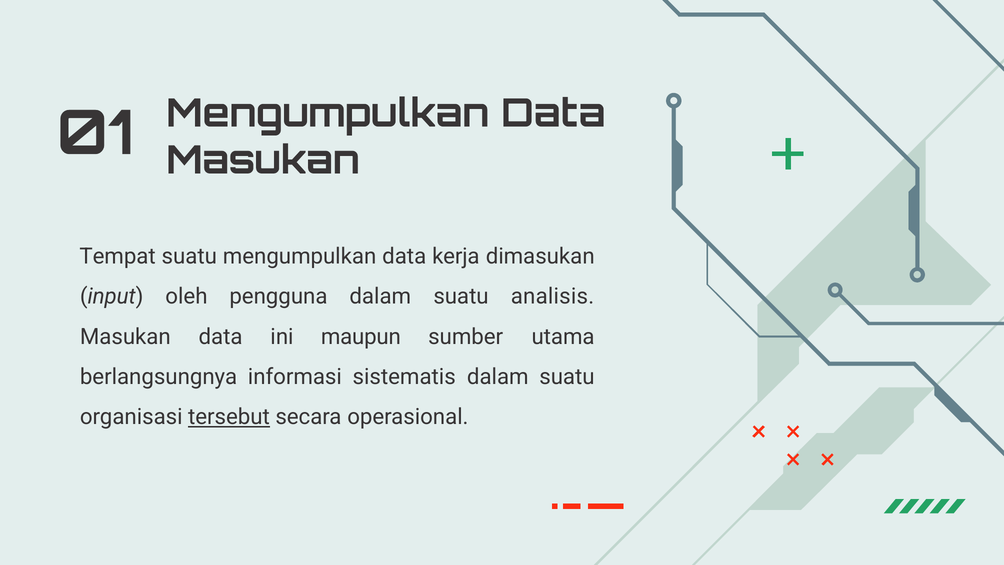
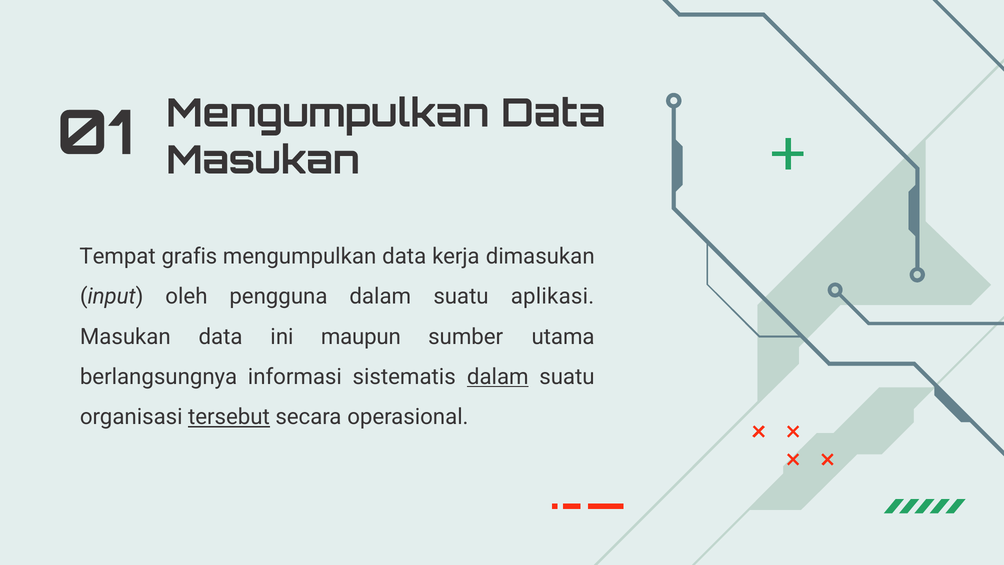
Tempat suatu: suatu -> grafis (189, 256)
analisis: analisis -> aplikasi (552, 296)
dalam underline: none -> present (498, 377)
